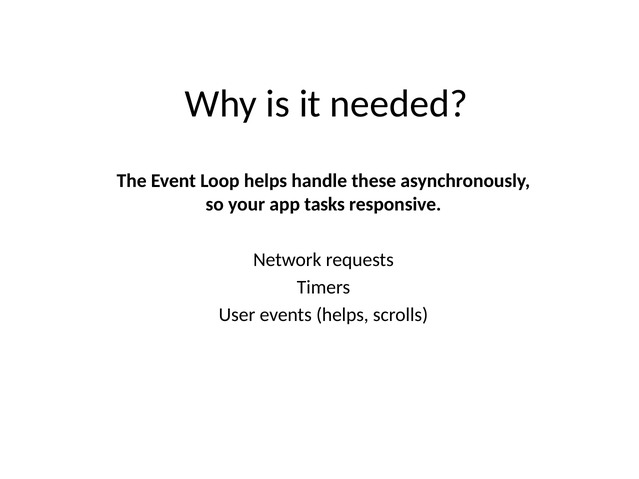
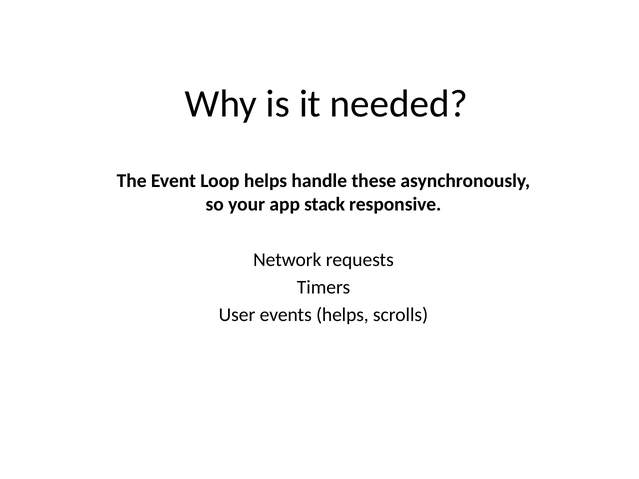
tasks: tasks -> stack (325, 204)
